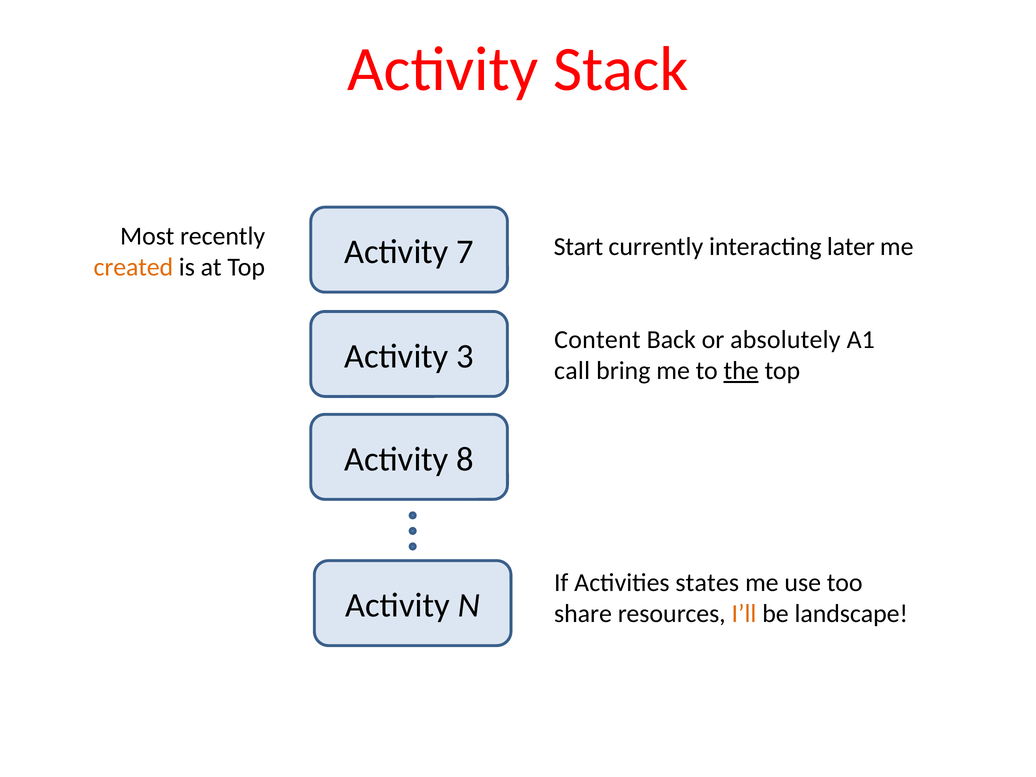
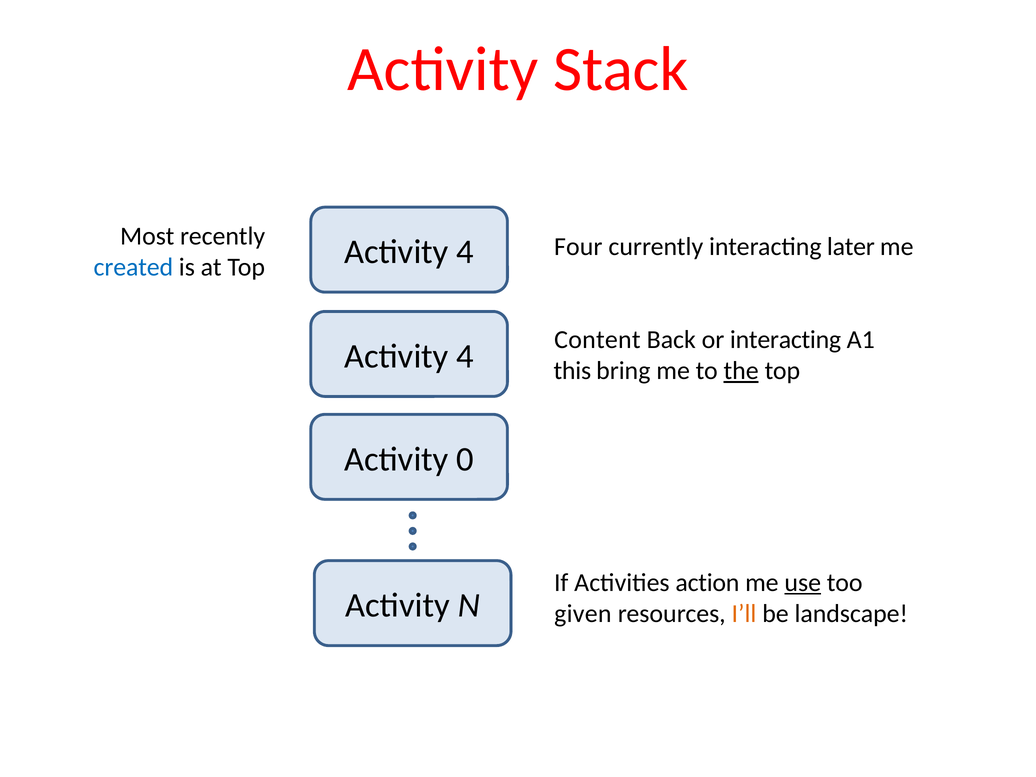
Start: Start -> Four (578, 247)
created colour: orange -> blue (133, 267)
Top Activity 7: 7 -> 4 (465, 252)
or absolutely: absolutely -> interacting (786, 340)
3: 3 -> 4 (465, 356)
call: call -> this (572, 371)
8: 8 -> 0 (465, 459)
states: states -> action (707, 583)
use underline: none -> present (803, 583)
share: share -> given (583, 614)
